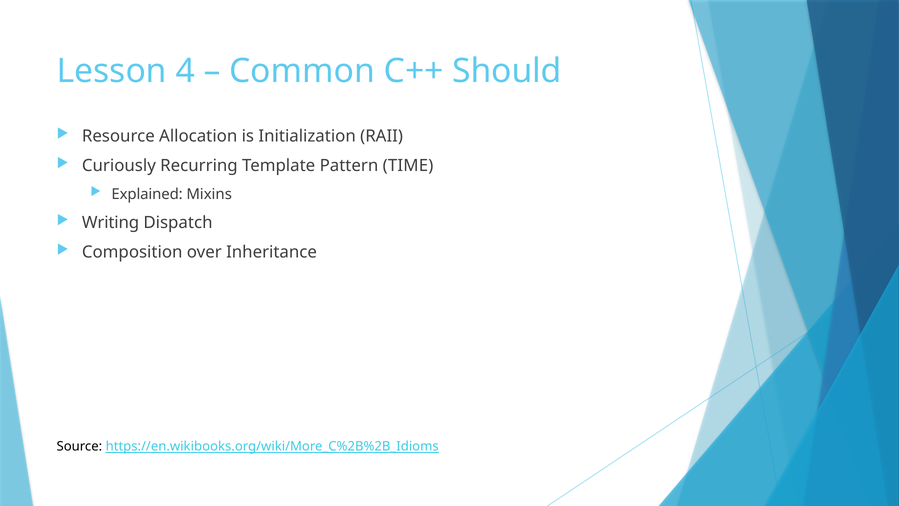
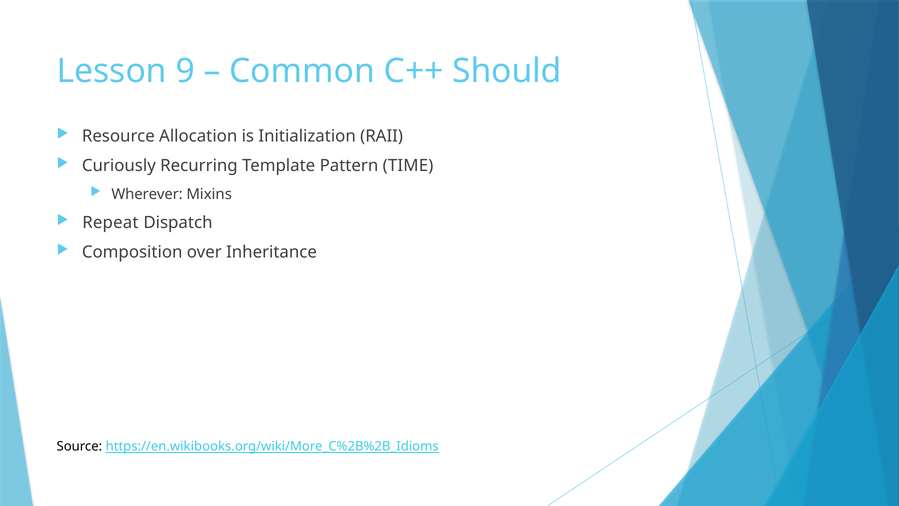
4: 4 -> 9 (185, 71)
Explained: Explained -> Wherever (147, 194)
Writing: Writing -> Repeat (110, 223)
